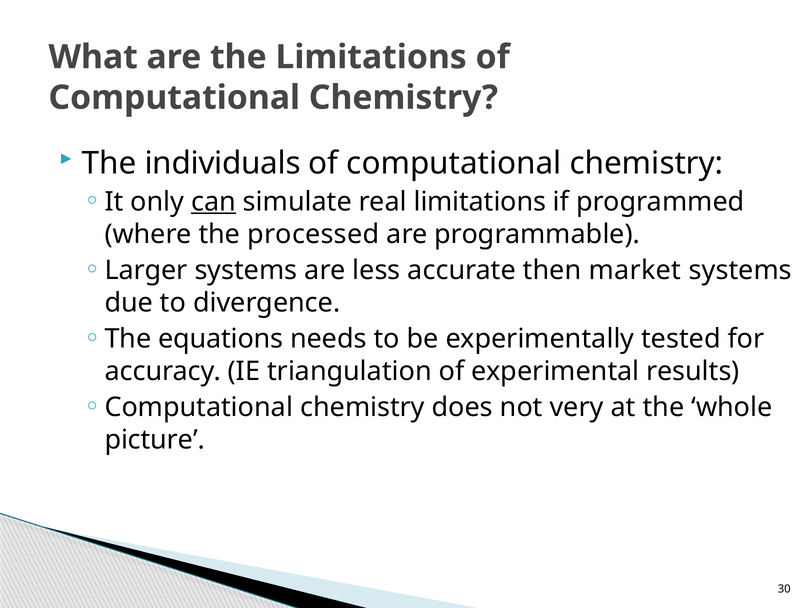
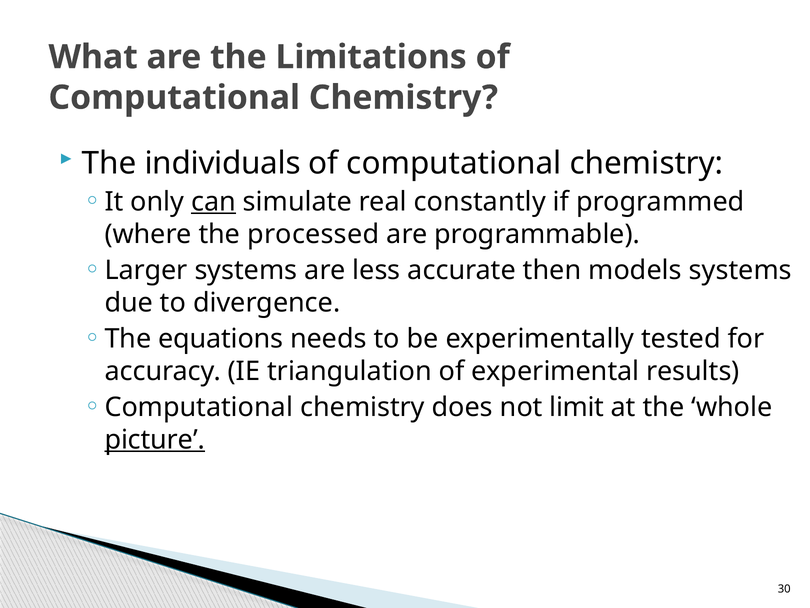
real limitations: limitations -> constantly (480, 202)
market: market -> models (635, 270)
very: very -> limit (577, 407)
picture underline: none -> present (155, 439)
